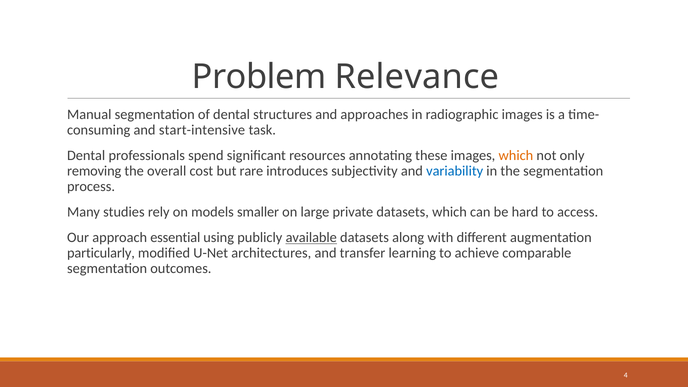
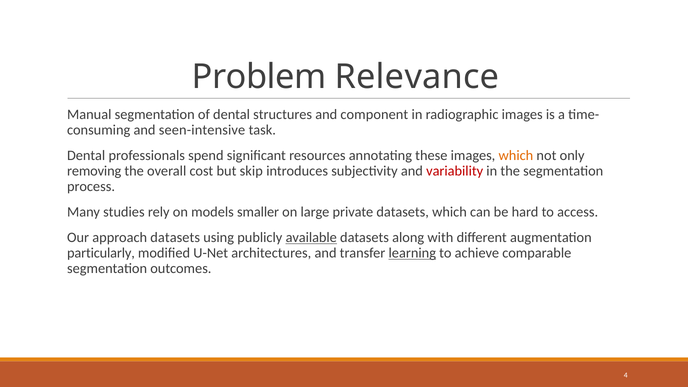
approaches: approaches -> component (374, 114)
start-intensive: start-intensive -> seen-intensive (202, 130)
rare: rare -> skip (251, 171)
variability colour: blue -> red (455, 171)
approach essential: essential -> datasets (175, 238)
learning underline: none -> present (412, 253)
